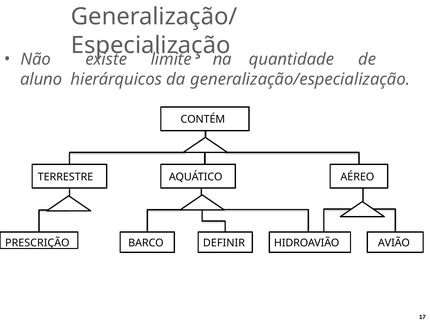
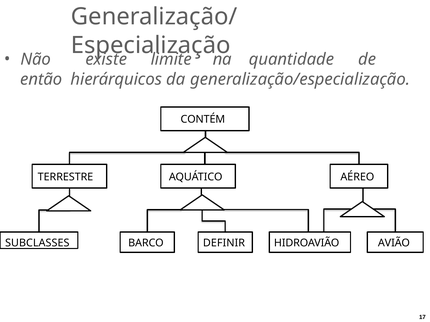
aluno: aluno -> então (41, 79)
PRESCRIÇÃO: PRESCRIÇÃO -> SUBCLASSES (37, 243)
